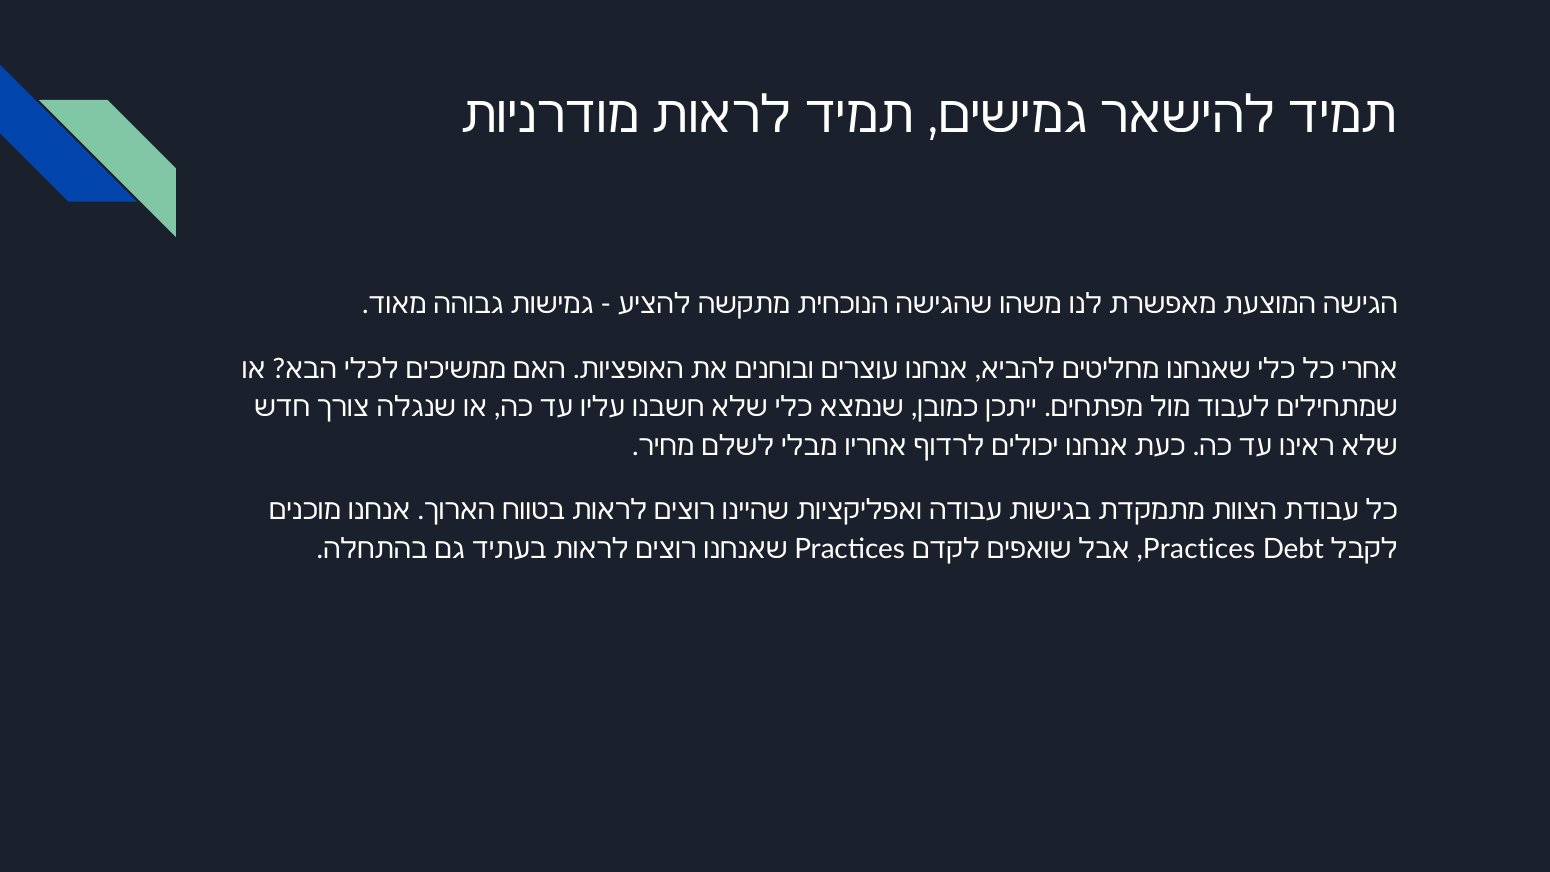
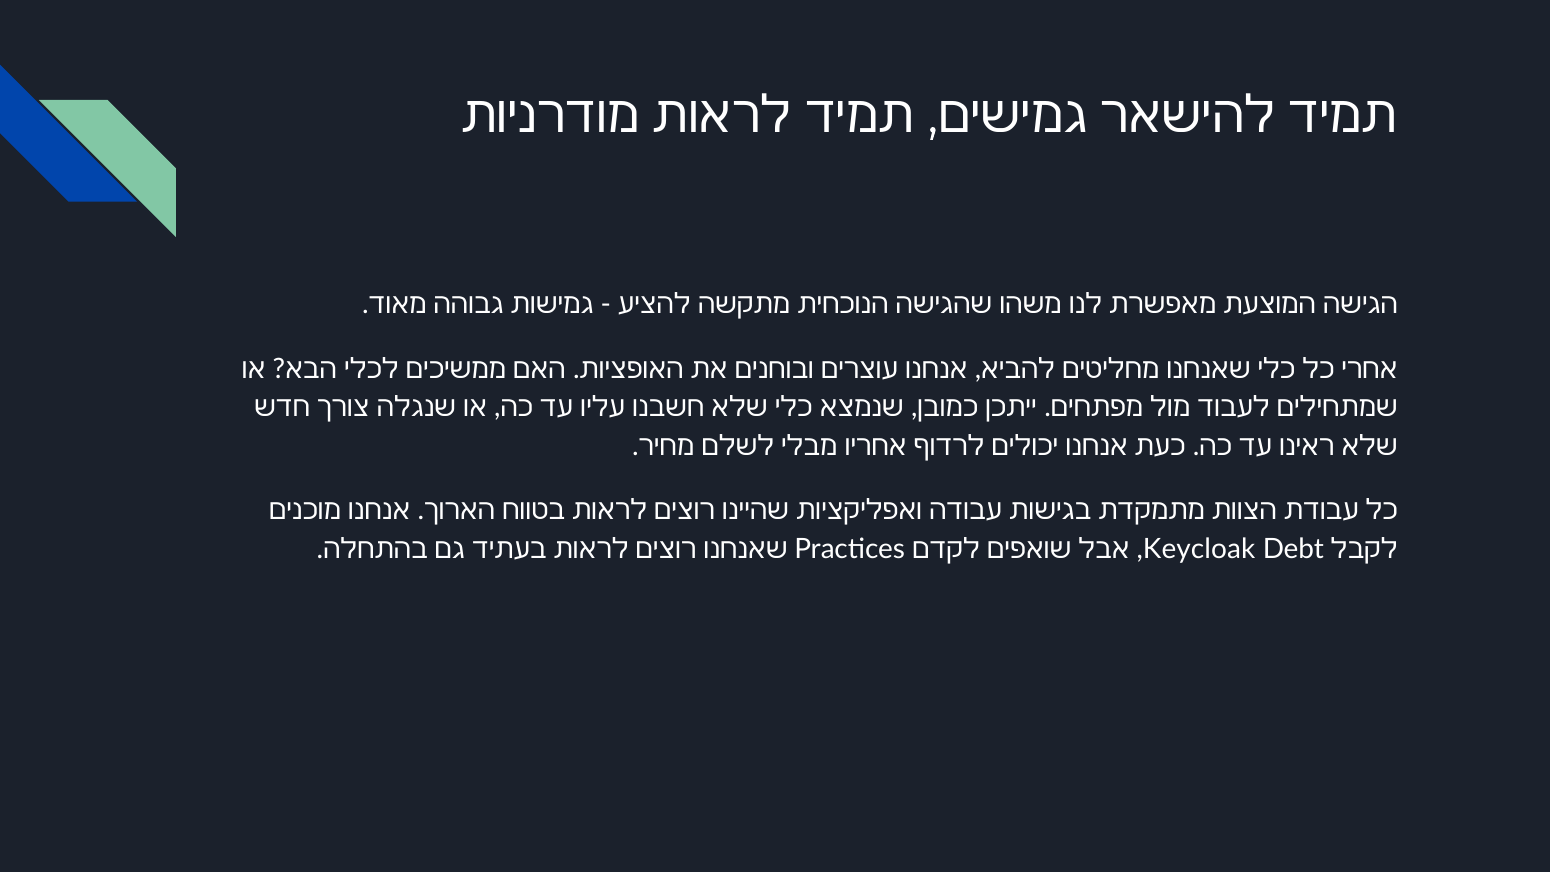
Practices: Practices -> Keycloak (1199, 549)
